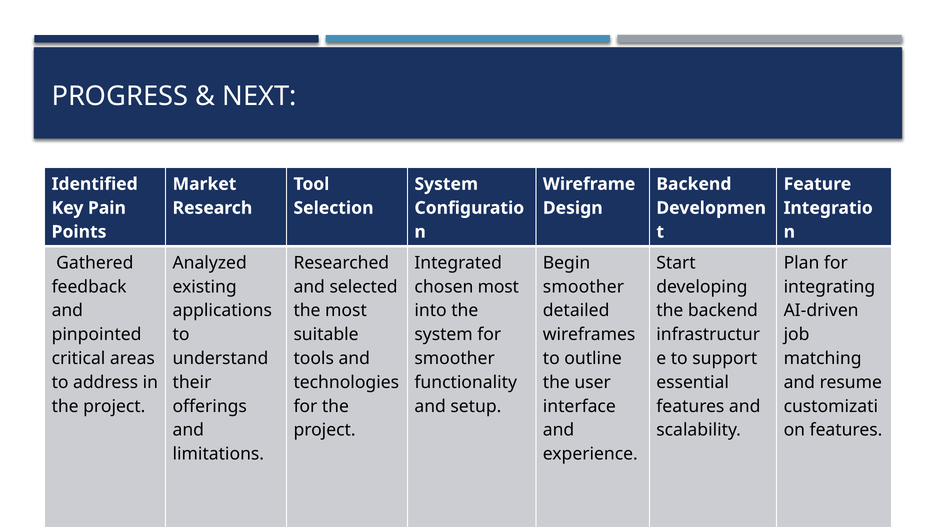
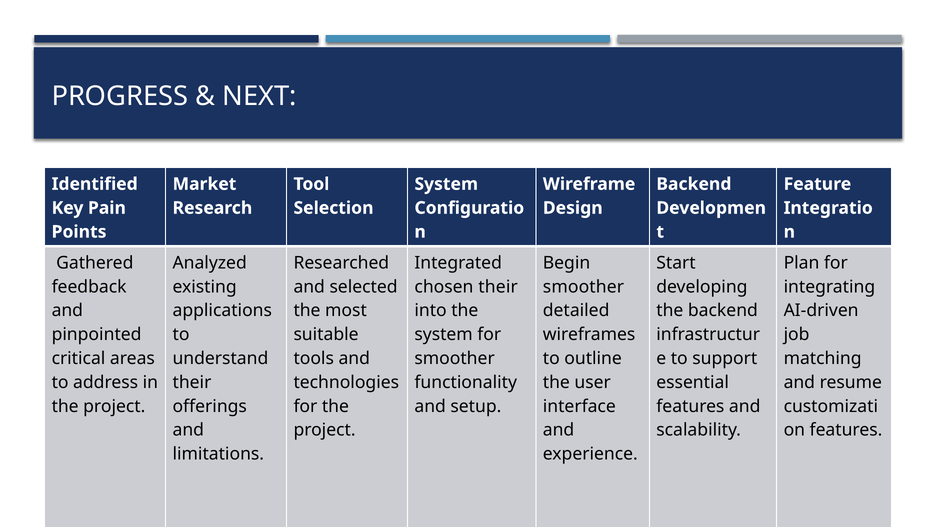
chosen most: most -> their (498, 286)
